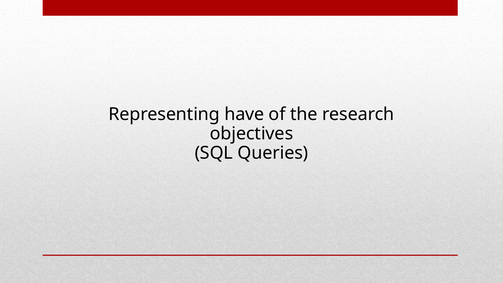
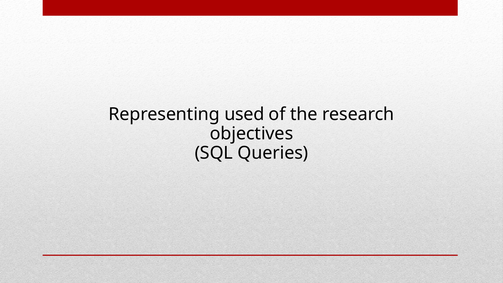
have: have -> used (244, 114)
